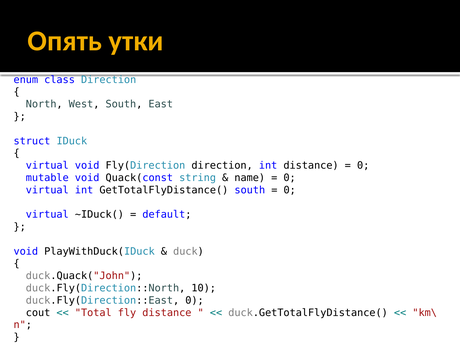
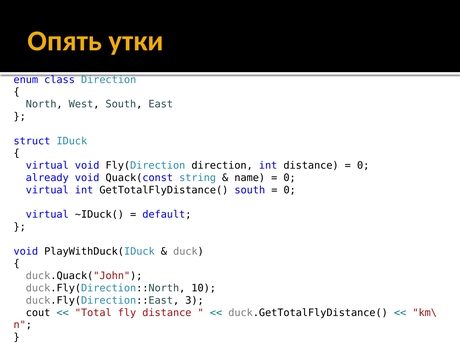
mutable: mutable -> already (47, 178)
duck.Fly(Direction::East 0: 0 -> 3 (194, 300)
